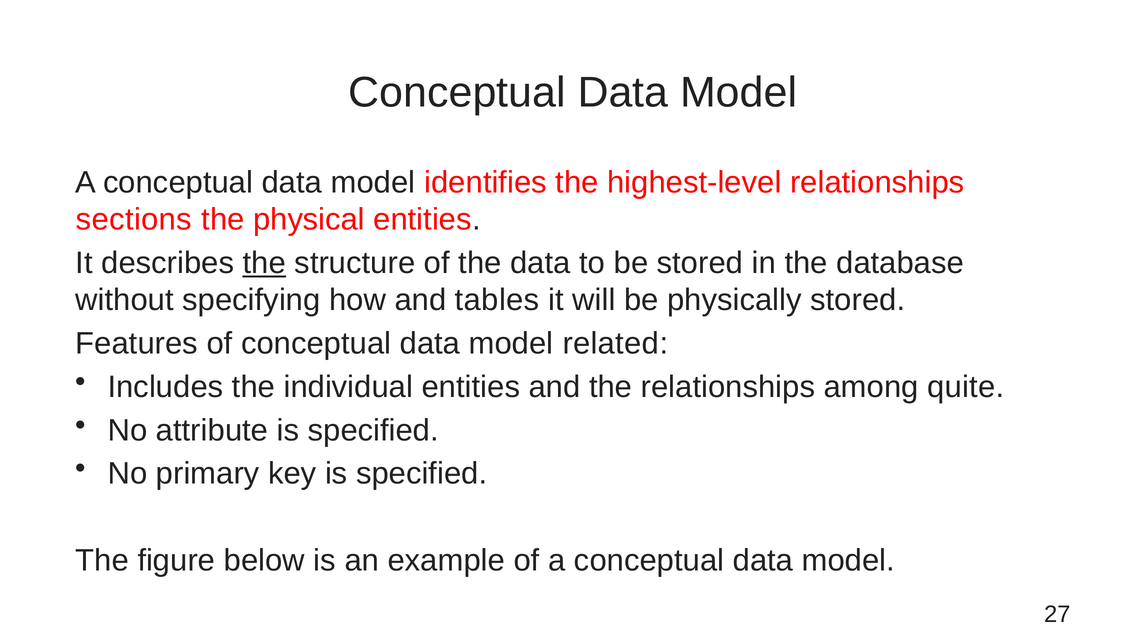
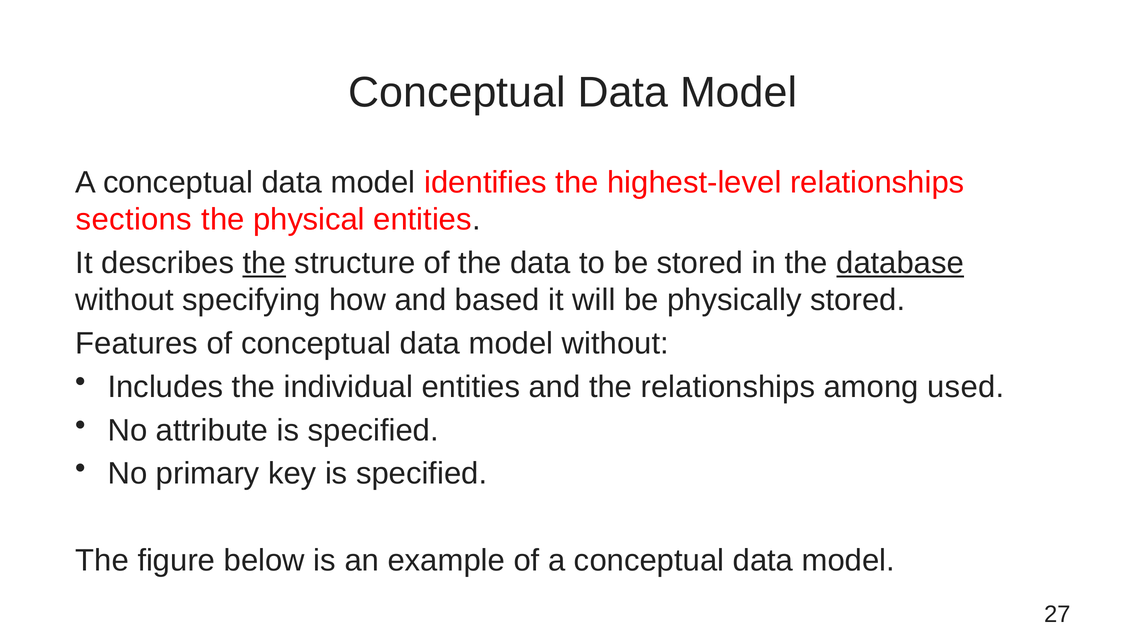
database underline: none -> present (900, 263)
tables: tables -> based (497, 301)
model related: related -> without (615, 344)
quite: quite -> used (966, 387)
